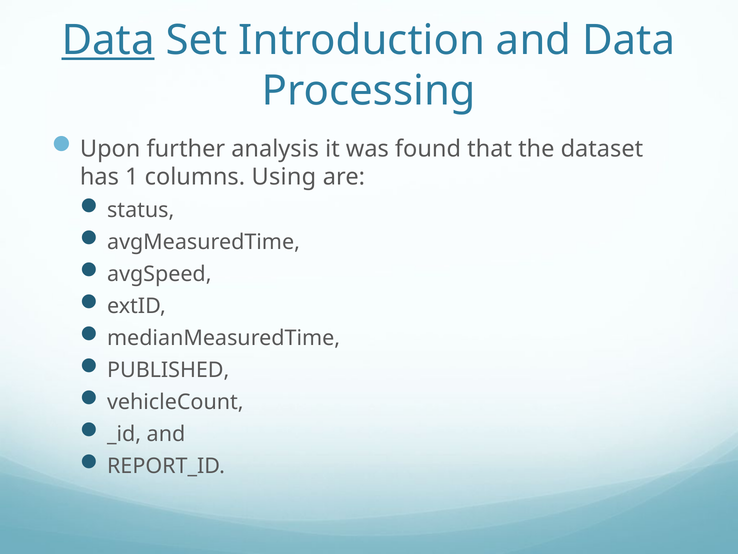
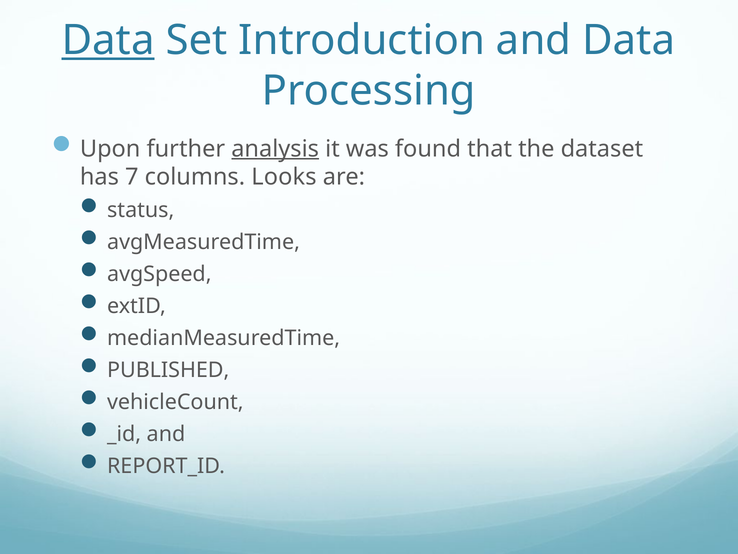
analysis underline: none -> present (275, 149)
1: 1 -> 7 (132, 177)
Using: Using -> Looks (284, 177)
